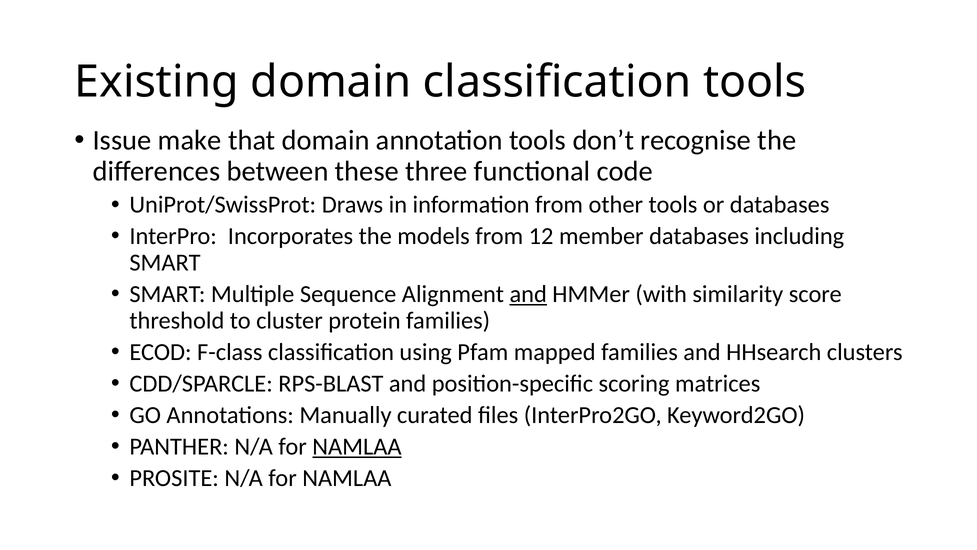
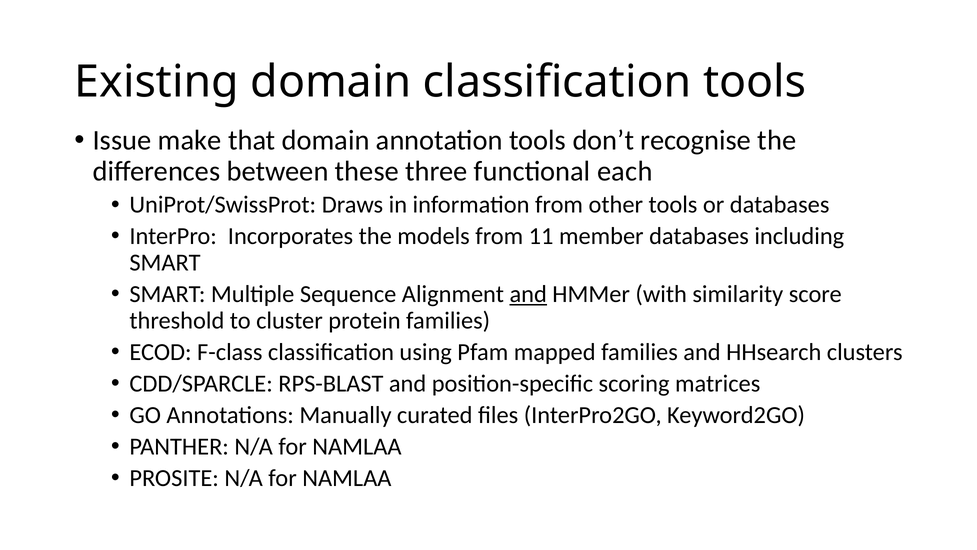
code: code -> each (625, 171)
12: 12 -> 11 (541, 236)
NAMLAA underline: present -> none (357, 446)
